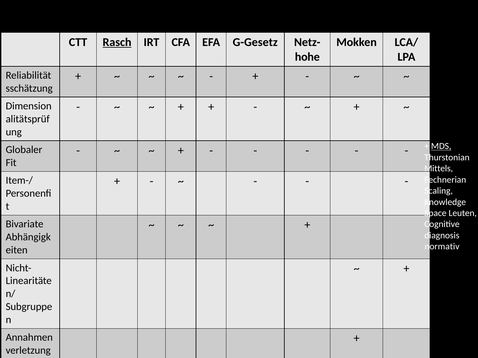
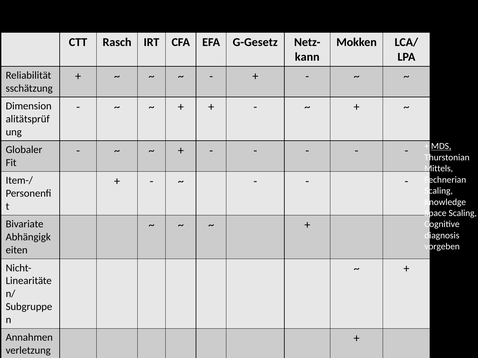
Rasch underline: present -> none (117, 42)
hohe: hohe -> kann (307, 57)
Space Leuten: Leuten -> Scaling (463, 213)
normativ: normativ -> vorgeben (442, 247)
